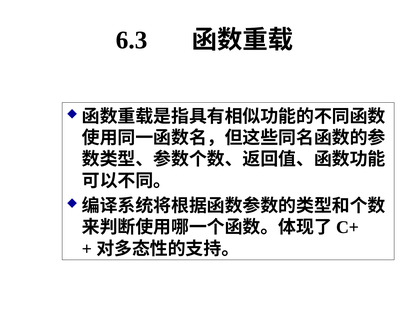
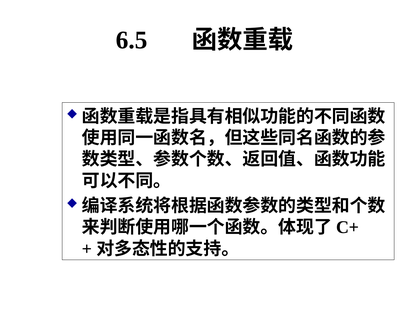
6.3: 6.3 -> 6.5 (132, 40)
